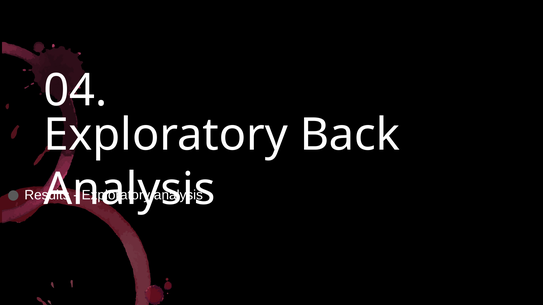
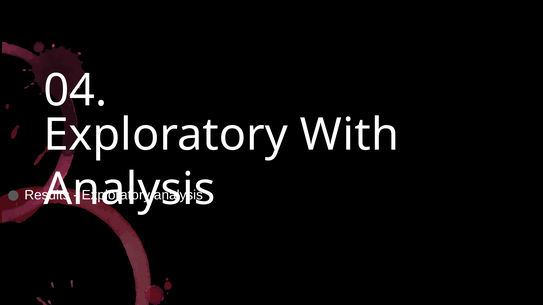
Back: Back -> With (350, 135)
